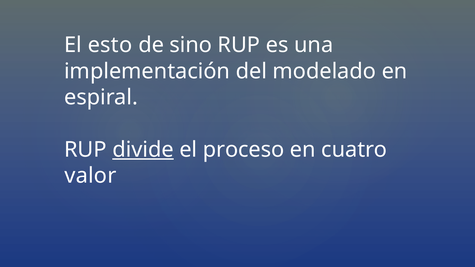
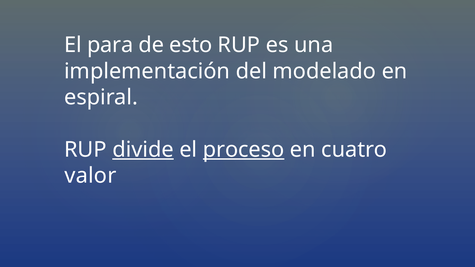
esto: esto -> para (110, 45)
sino: sino -> esto (191, 45)
proceso underline: none -> present (244, 150)
